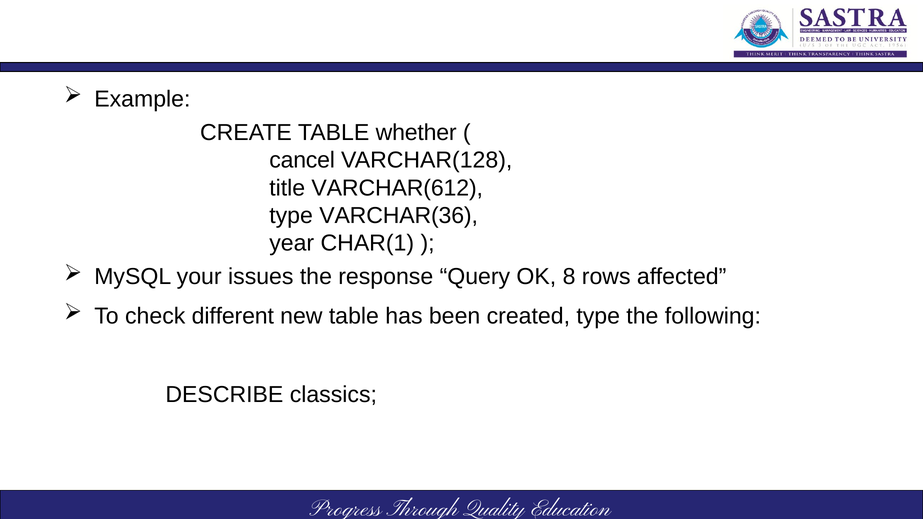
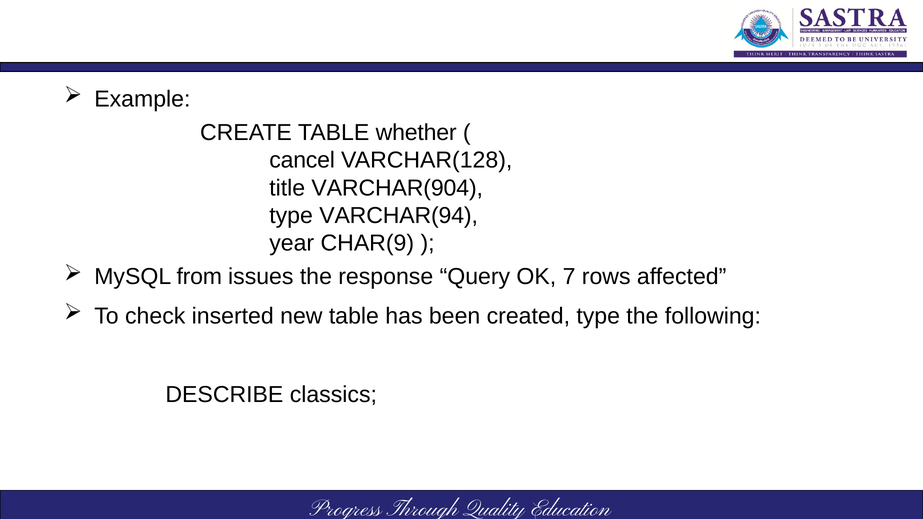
VARCHAR(612: VARCHAR(612 -> VARCHAR(904 (397, 188)
VARCHAR(36: VARCHAR(36 -> VARCHAR(94 (399, 216)
CHAR(1: CHAR(1 -> CHAR(9 (367, 243)
your: your -> from (199, 277)
8: 8 -> 7 (569, 277)
different: different -> inserted (233, 316)
